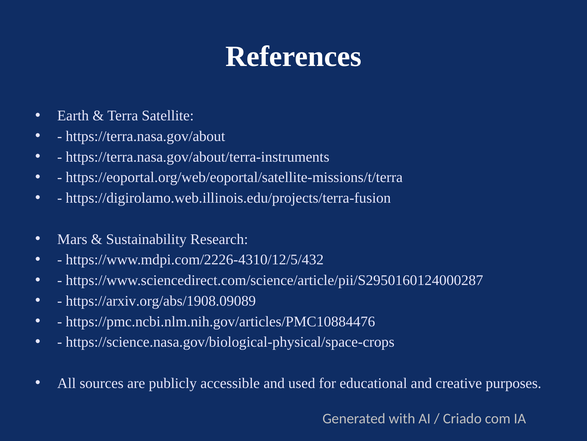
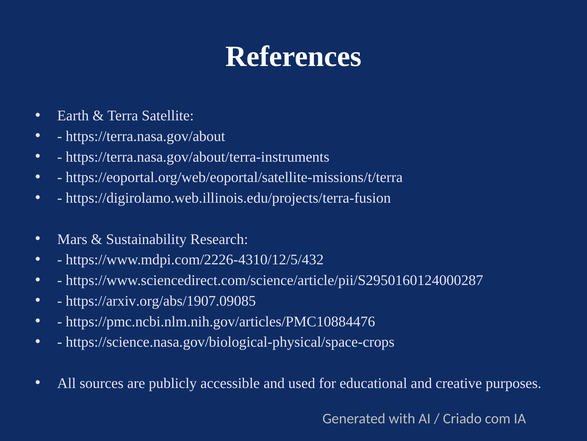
https://arxiv.org/abs/1908.09089: https://arxiv.org/abs/1908.09089 -> https://arxiv.org/abs/1907.09085 (161, 300)
